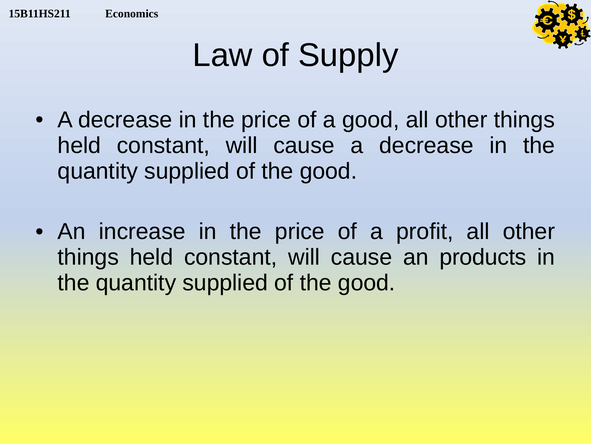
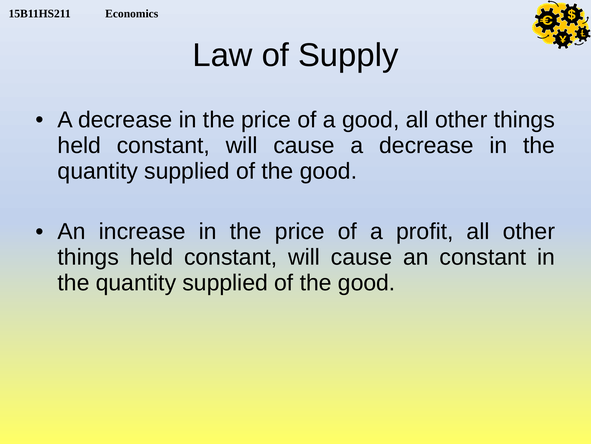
an products: products -> constant (483, 257)
